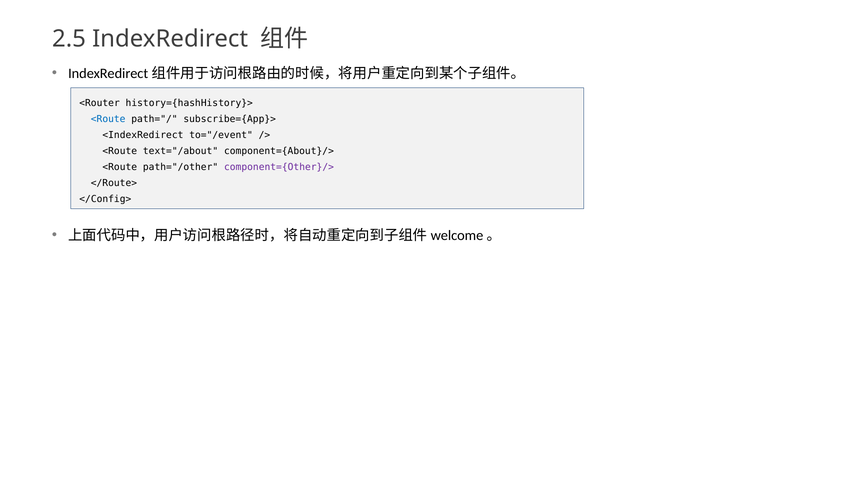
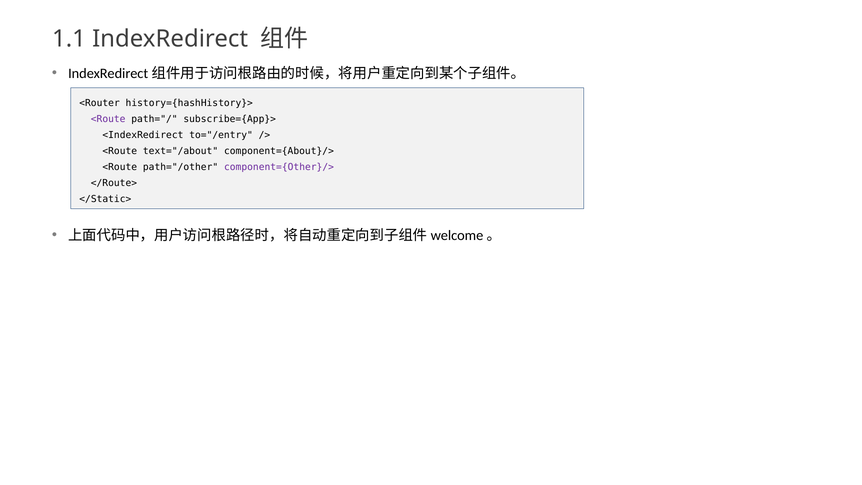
2.5: 2.5 -> 1.1 (69, 39)
<Route colour: blue -> purple (108, 119)
to="/event: to="/event -> to="/entry (221, 135)
</Config>: </Config> -> </Static> (105, 199)
